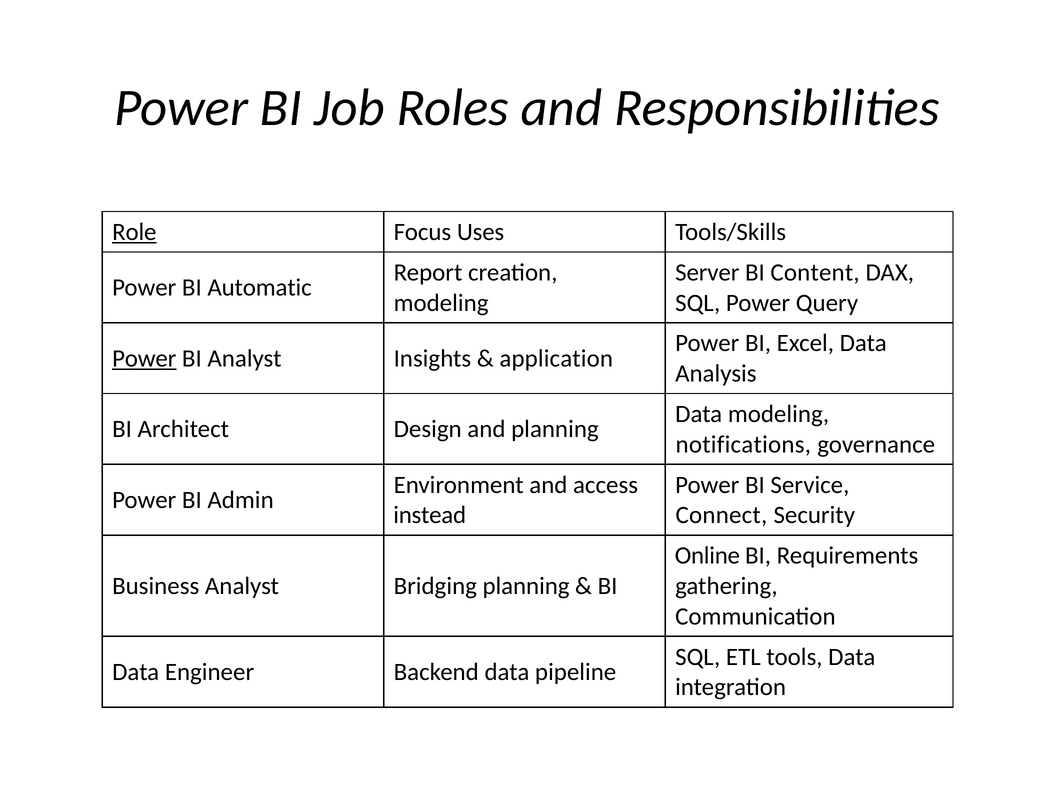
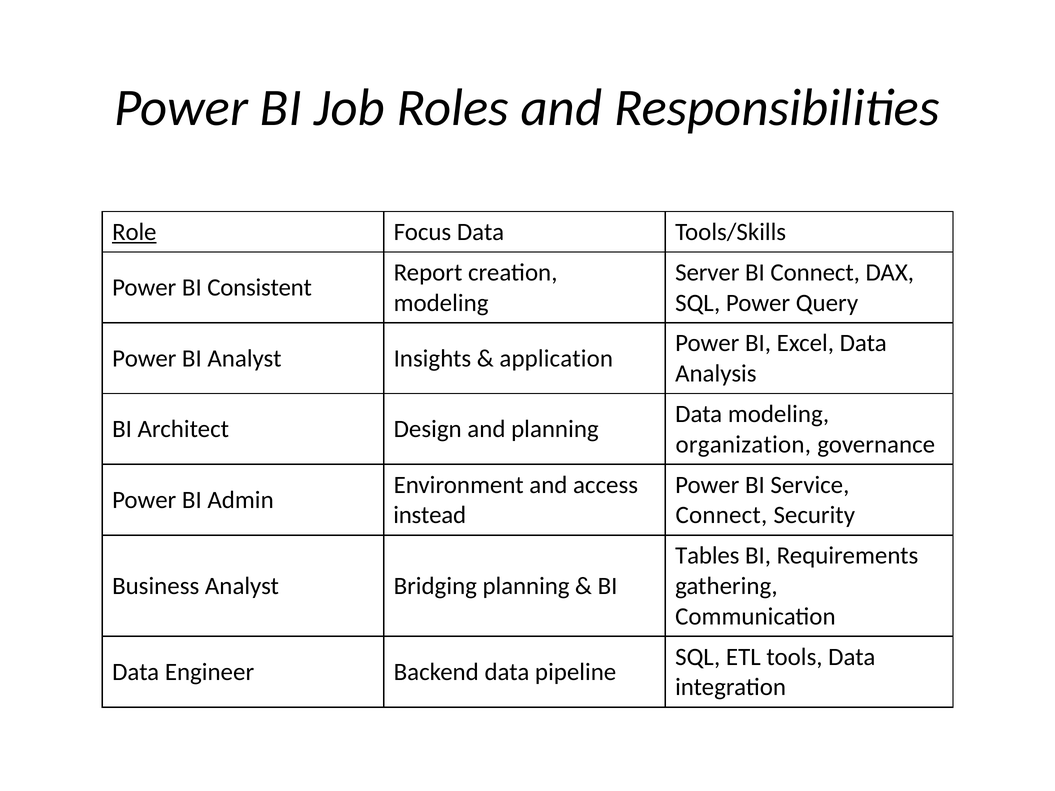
Focus Uses: Uses -> Data (481, 232)
BI Content: Content -> Connect (815, 273)
Automatic: Automatic -> Consistent (260, 288)
Power underline: present -> none (144, 359)
notifications: notifications -> organization (743, 445)
Online: Online -> Tables (707, 556)
